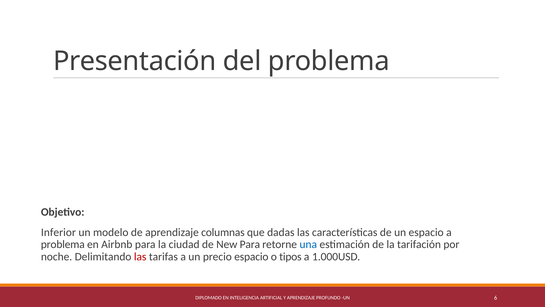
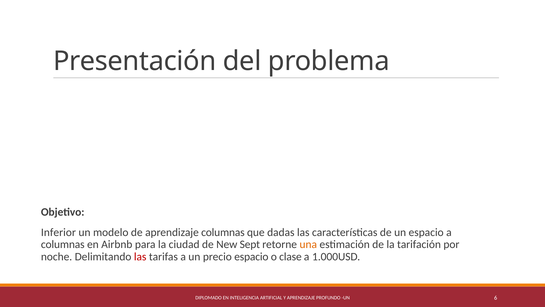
problema: problema -> columnas (63, 244)
New Para: Para -> Sept (250, 244)
una colour: blue -> orange (308, 244)
tipos: tipos -> clase (290, 256)
